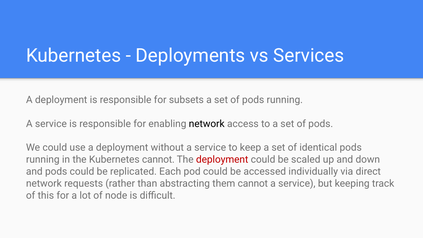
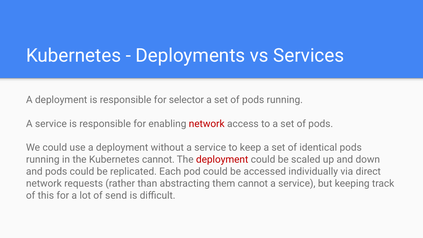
subsets: subsets -> selector (186, 100)
network colour: black -> red (207, 124)
node: node -> send (116, 196)
